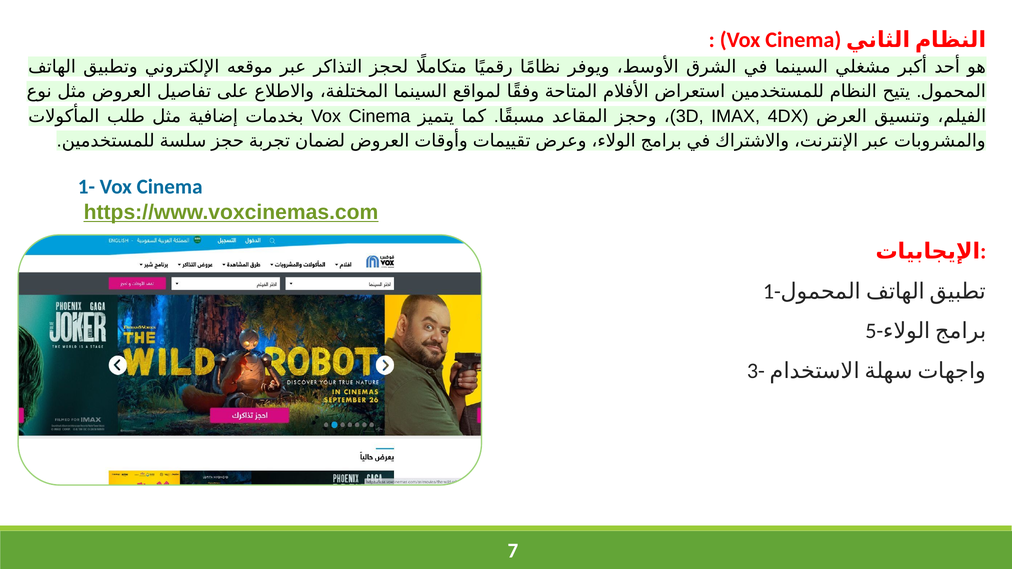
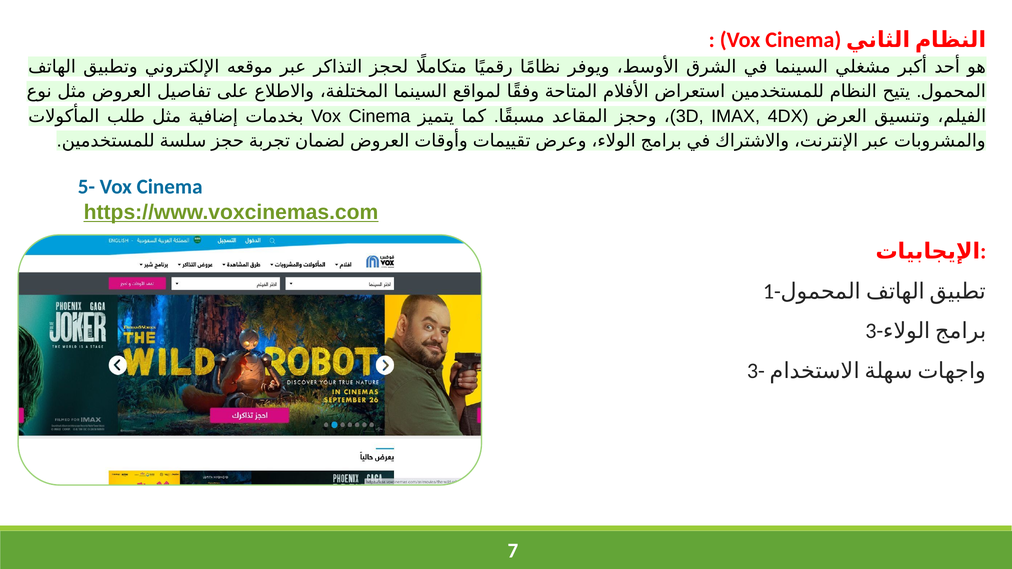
1-: 1- -> 5- (86, 187)
5-: 5- -> 3- (874, 331)
